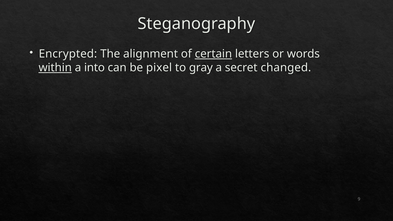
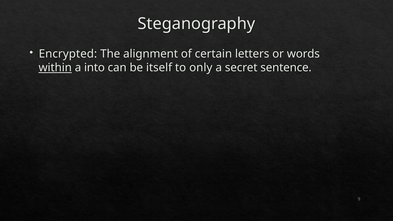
certain underline: present -> none (213, 54)
pixel: pixel -> itself (159, 68)
gray: gray -> only (201, 68)
changed: changed -> sentence (286, 68)
